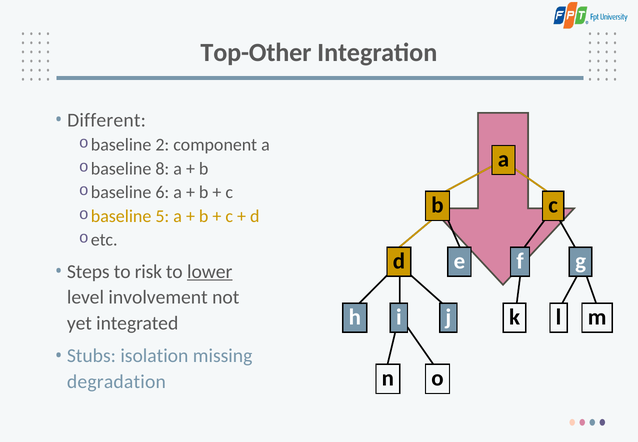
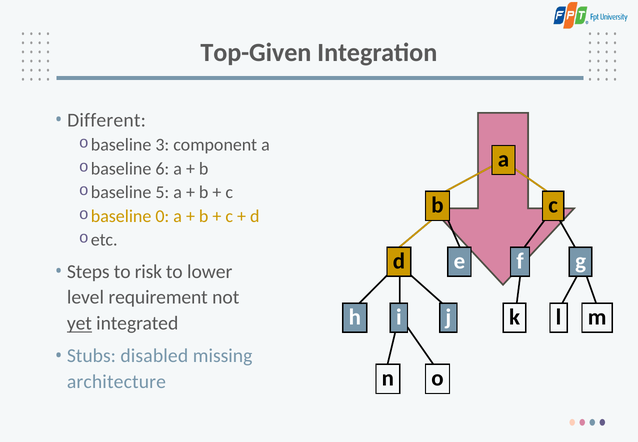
Top-Other: Top-Other -> Top-Given (256, 52)
2: 2 -> 3 (162, 145)
8: 8 -> 6 (162, 169)
6: 6 -> 5 (162, 192)
5: 5 -> 0 (162, 216)
lower underline: present -> none (210, 271)
involvement: involvement -> requirement (158, 297)
yet underline: none -> present (79, 323)
isolation: isolation -> disabled (154, 356)
degradation: degradation -> architecture (116, 382)
